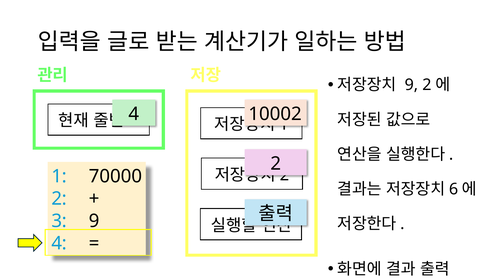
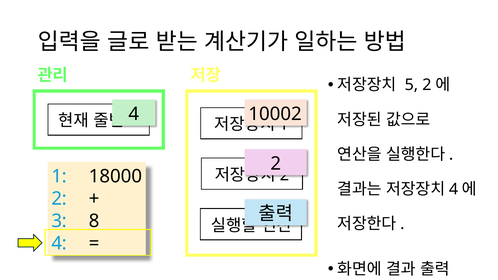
9: 9 -> 5 (411, 85)
70000: 70000 -> 18000 (115, 176)
6: 6 -> 4 (454, 189)
3 9: 9 -> 8 (94, 221)
